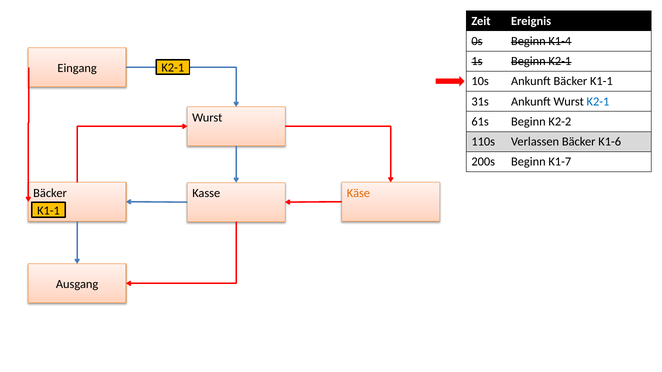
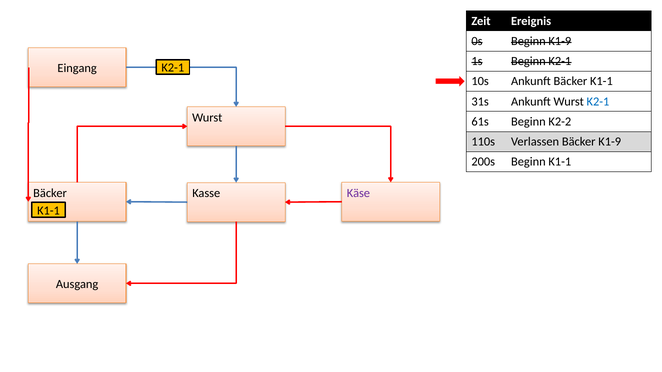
Beginn K1-4: K1-4 -> K1-9 (560, 41)
Bäcker K1-6: K1-6 -> K1-9 (610, 142)
Beginn K1-7: K1-7 -> K1-1 (560, 162)
Käse colour: orange -> purple (358, 193)
